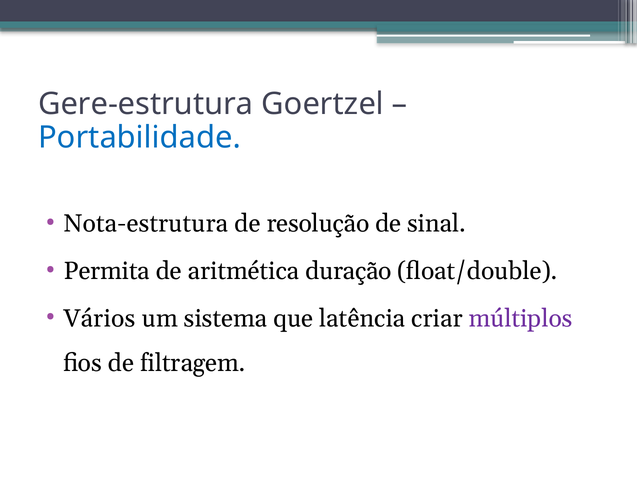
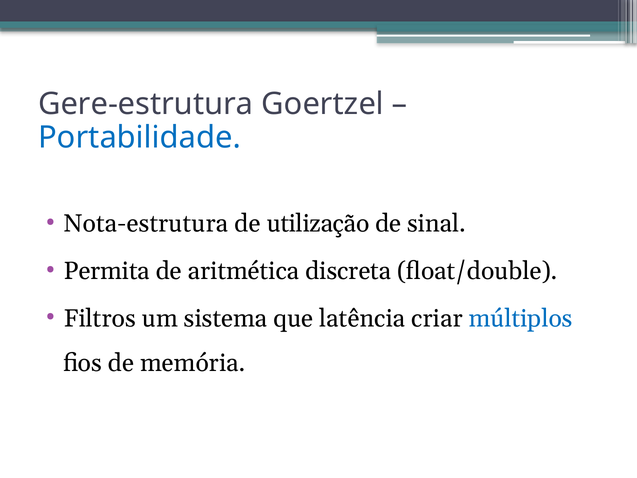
resolução: resolução -> utilização (318, 224)
duração: duração -> discreta (348, 271)
Vários: Vários -> Filtros (100, 318)
múltiplos colour: purple -> blue (521, 318)
filtragem: filtragem -> memória (193, 363)
